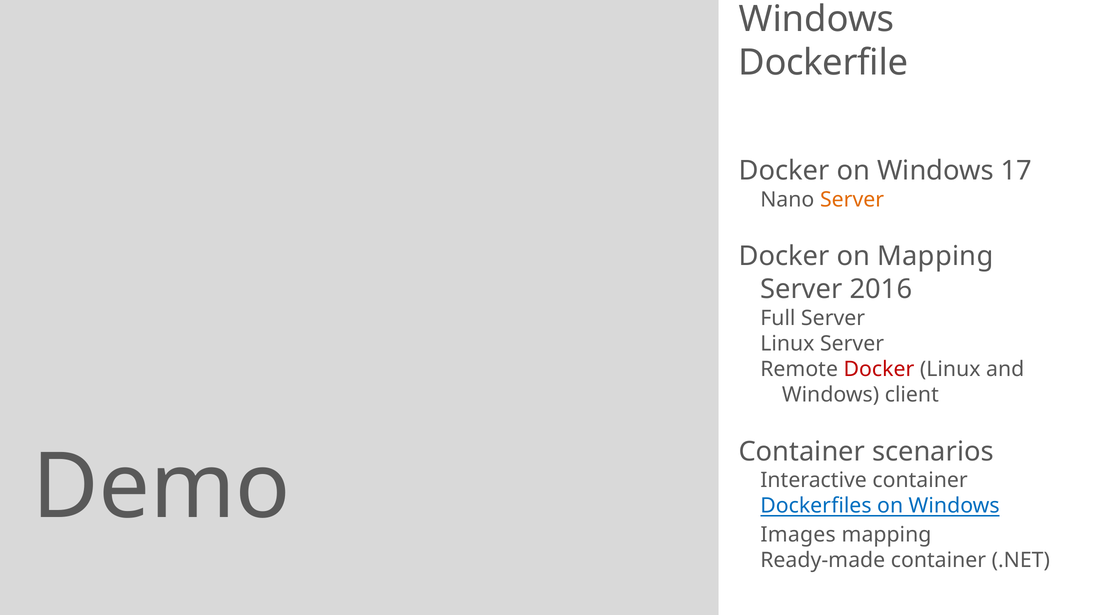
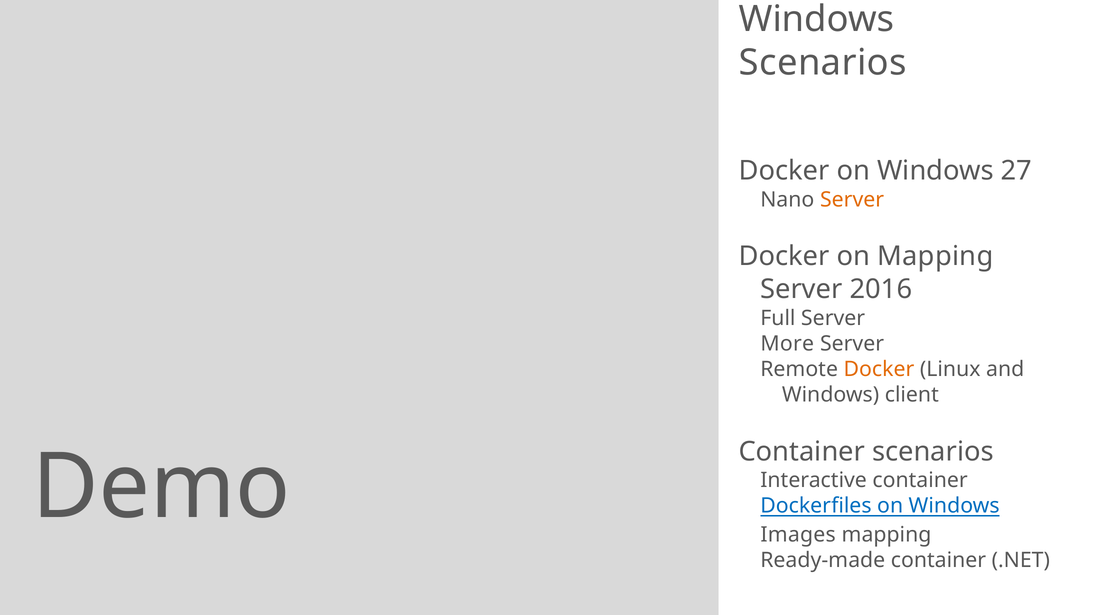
Dockerfile: Dockerfile -> Scenarios (823, 63)
17: 17 -> 27 (1017, 171)
Linux: Linux -> More (787, 343)
Docker colour: red -> orange (879, 369)
